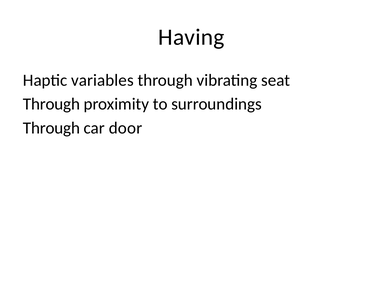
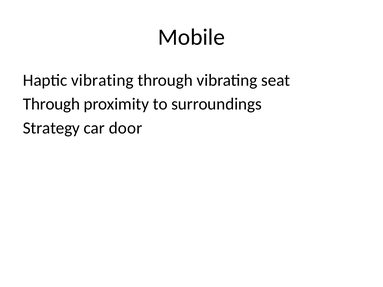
Having: Having -> Mobile (191, 37)
Haptic variables: variables -> vibrating (102, 80)
Through: Through -> Strategy (51, 128)
